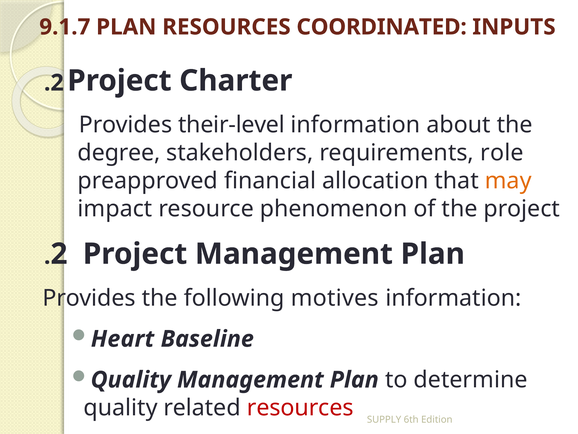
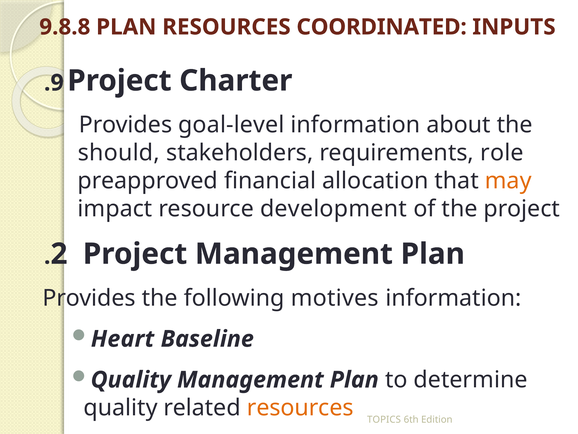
9.1.7: 9.1.7 -> 9.8.8 (65, 27)
.2: .2 -> .9 (54, 83)
their-level: their-level -> goal-level (231, 125)
degree: degree -> should (119, 153)
phenomenon: phenomenon -> development (333, 209)
resources colour: red -> orange (300, 407)
SUPPLY: SUPPLY -> TOPICS (384, 419)
